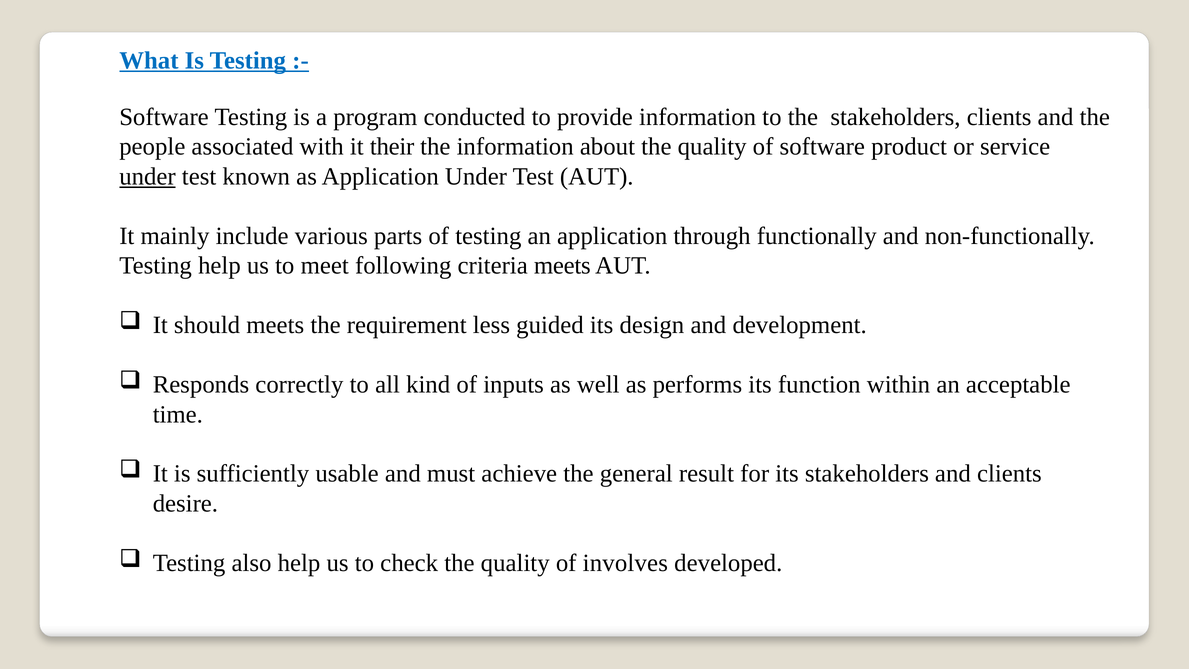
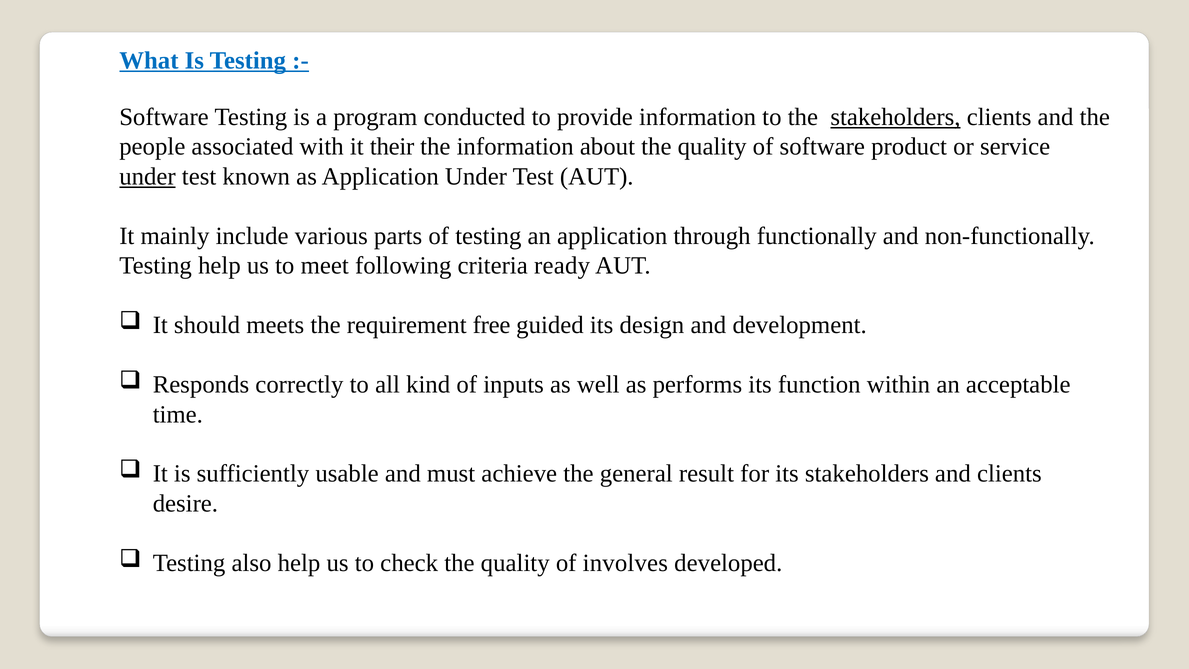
stakeholders underline: none -> present (895, 117)
criteria meets: meets -> ready (562, 266)
less: less -> free (492, 325)
